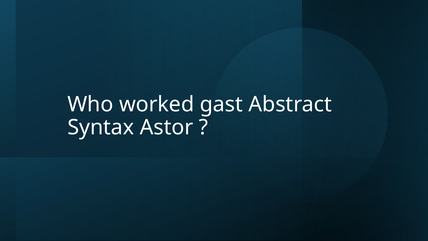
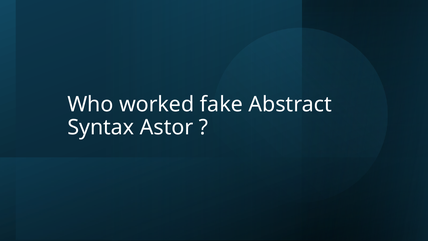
gast: gast -> fake (221, 104)
